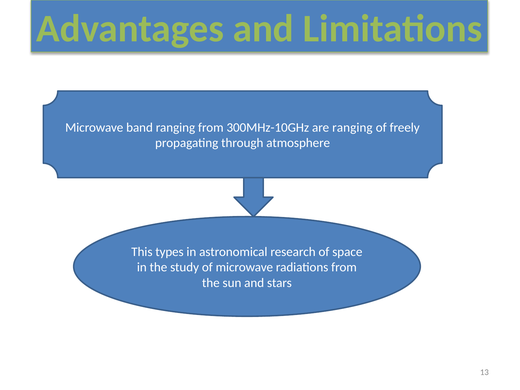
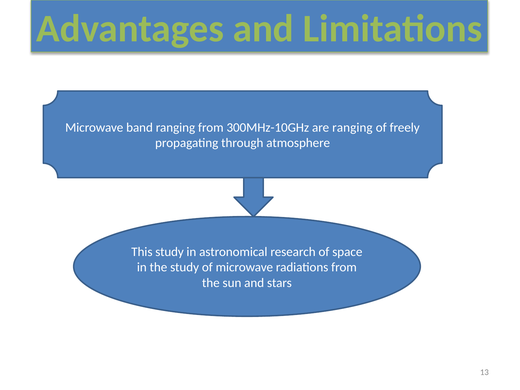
This types: types -> study (170, 252)
